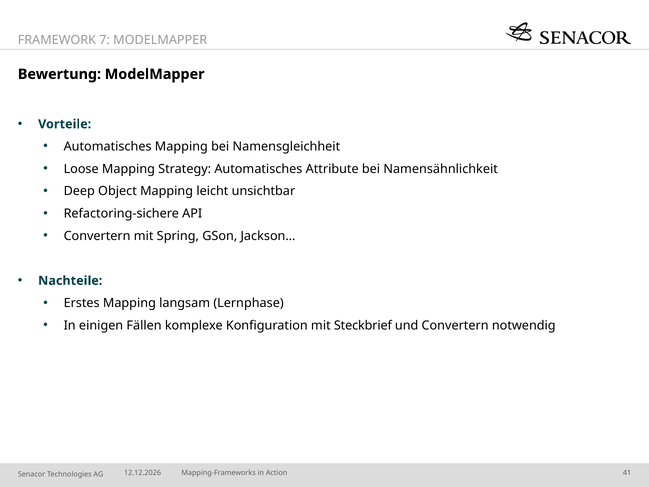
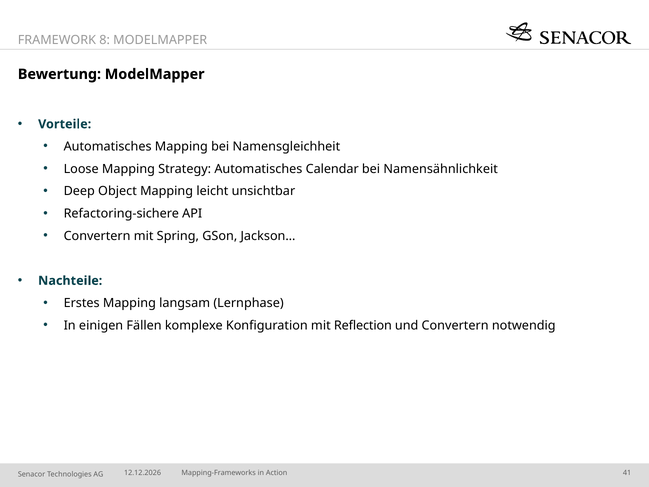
7: 7 -> 8 (105, 40)
Attribute: Attribute -> Calendar (332, 169)
Steckbrief: Steckbrief -> Reflection (363, 325)
